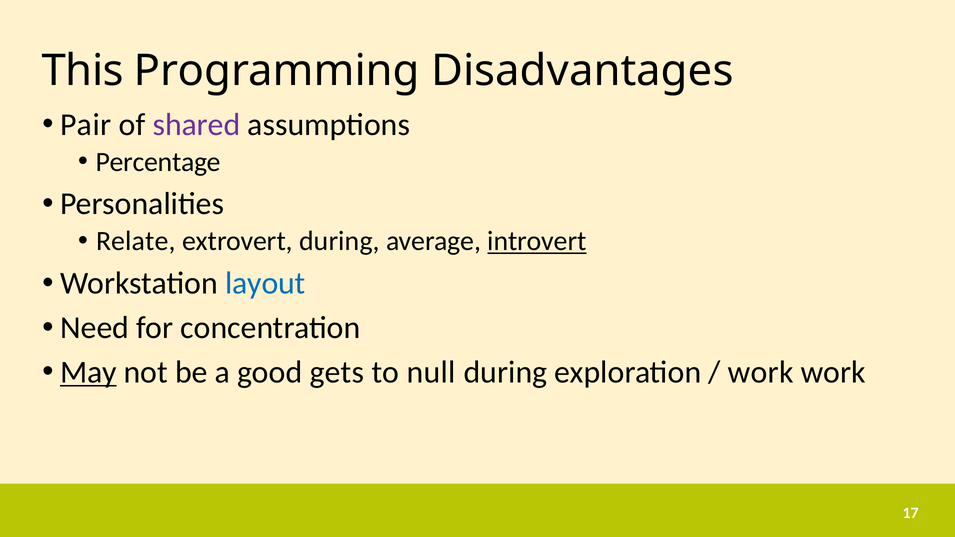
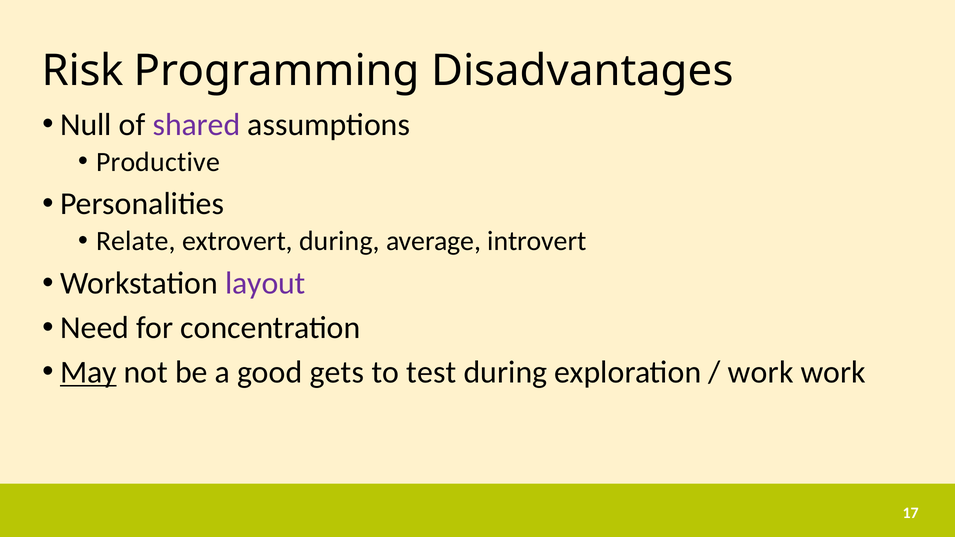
This: This -> Risk (83, 71)
Pair: Pair -> Null (86, 125)
Percentage: Percentage -> Productive (158, 162)
introvert underline: present -> none (537, 241)
layout colour: blue -> purple (265, 283)
null: null -> test (431, 372)
